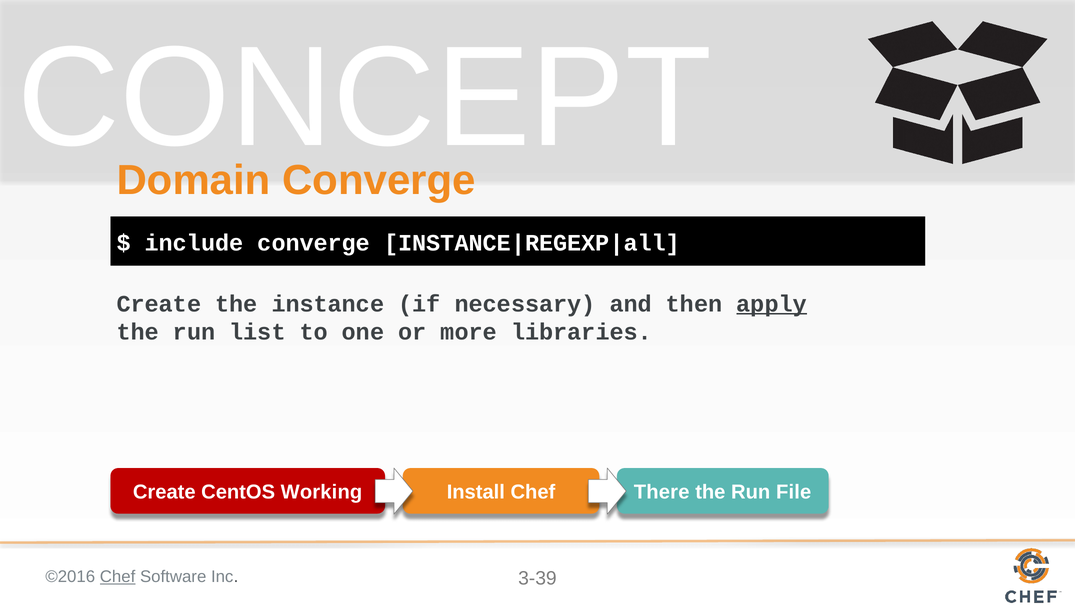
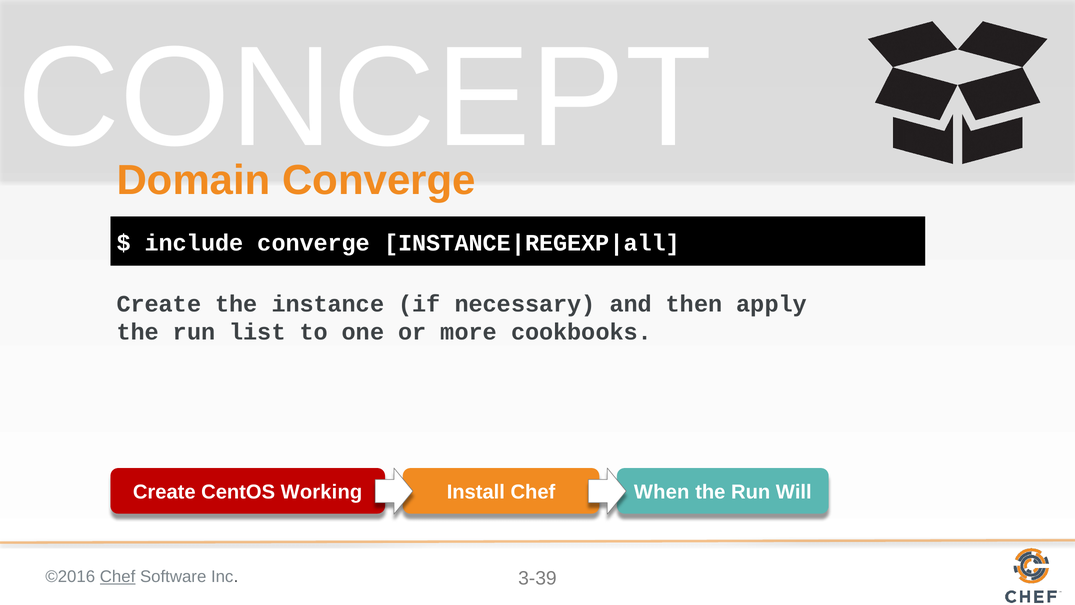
apply underline: present -> none (772, 304)
libraries: libraries -> cookbooks (581, 332)
There: There -> When (662, 492)
File: File -> Will (794, 492)
